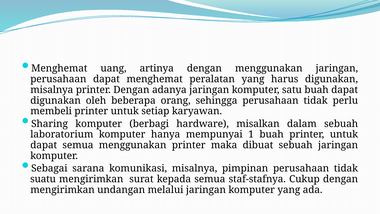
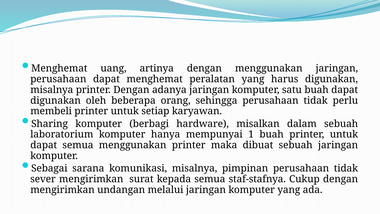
suatu: suatu -> sever (43, 179)
